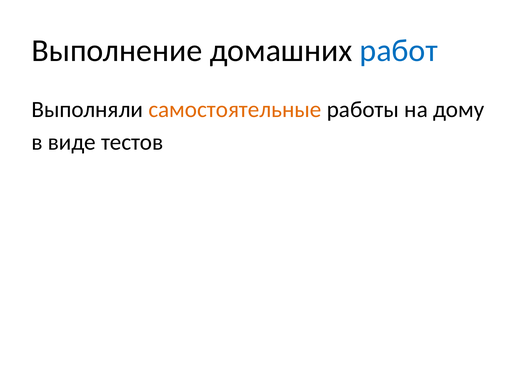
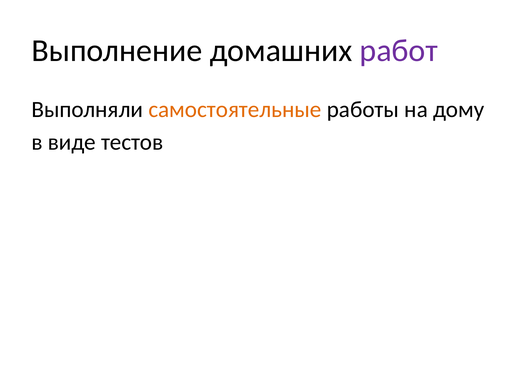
работ colour: blue -> purple (399, 51)
